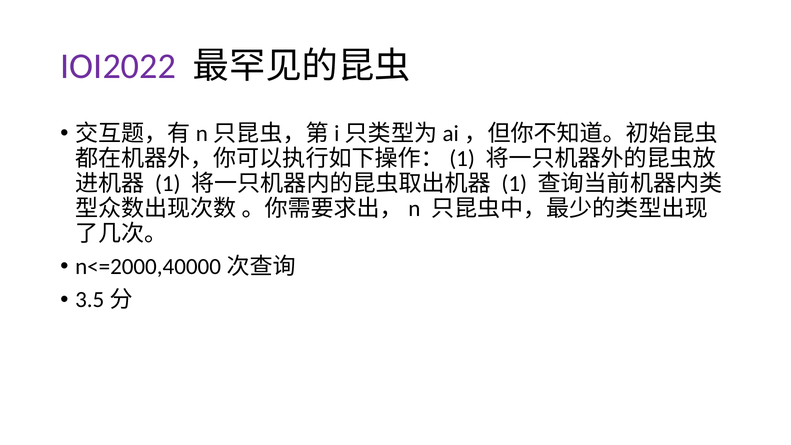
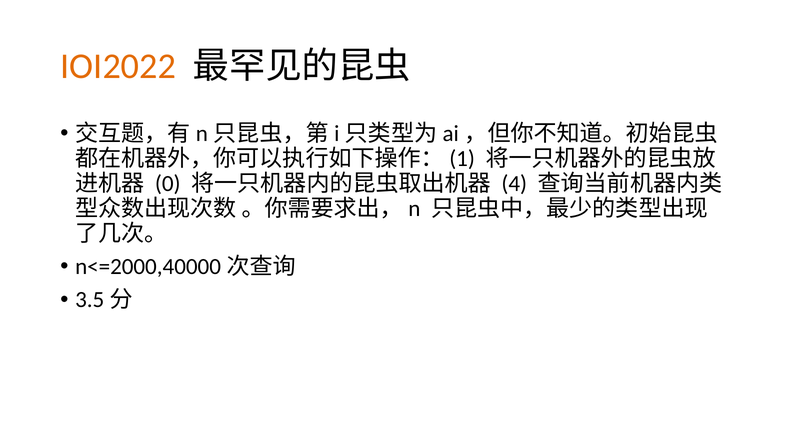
IOI2022 colour: purple -> orange (118, 66)
1: 1 -> 0 (168, 184)
1: 1 -> 4 (514, 184)
